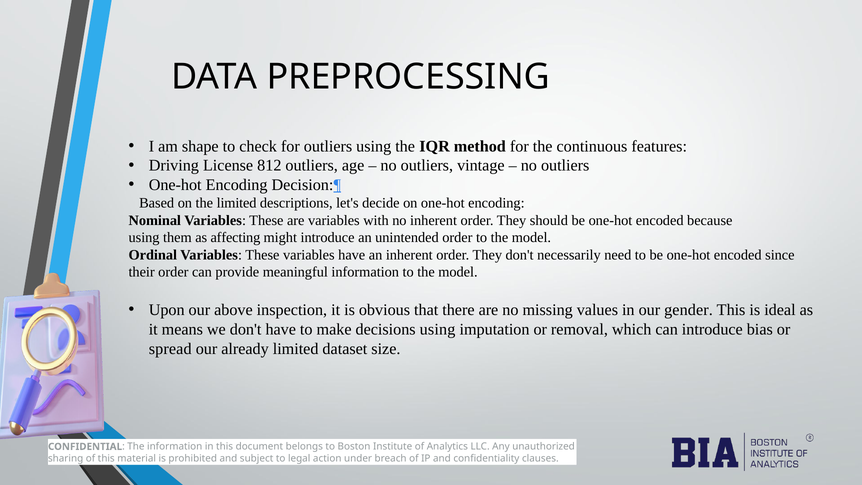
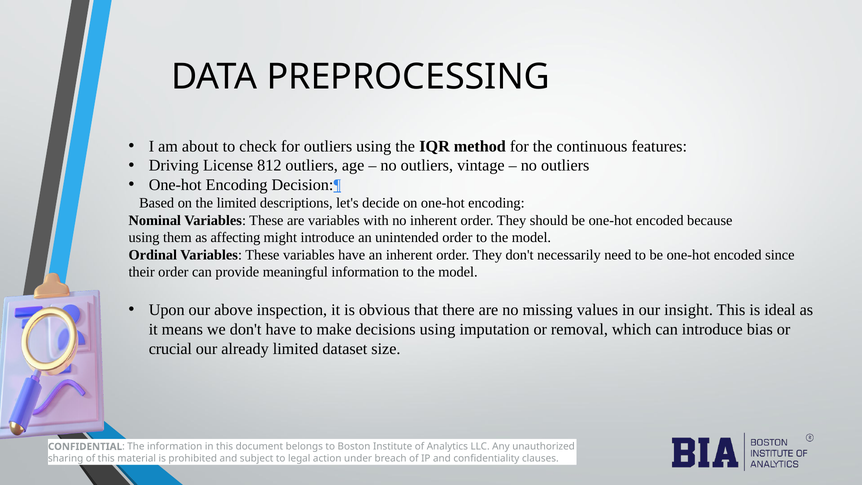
shape: shape -> about (200, 146)
gender: gender -> insight (689, 310)
spread: spread -> crucial (170, 349)
